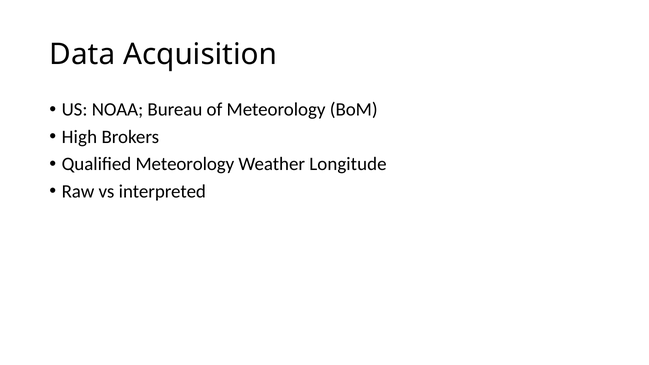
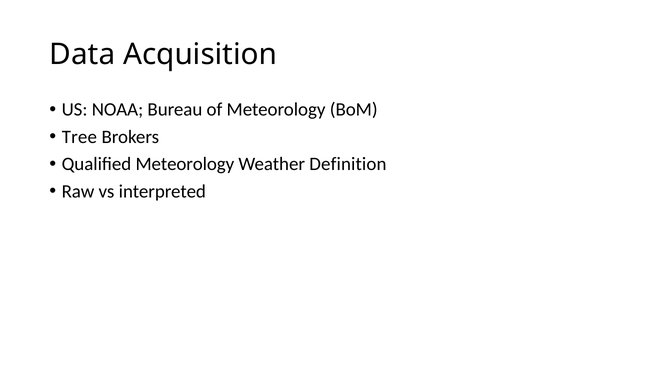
High: High -> Tree (79, 137)
Longitude: Longitude -> Definition (348, 164)
